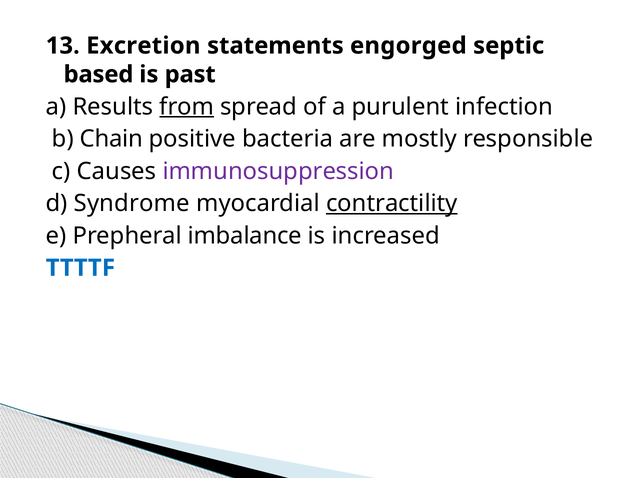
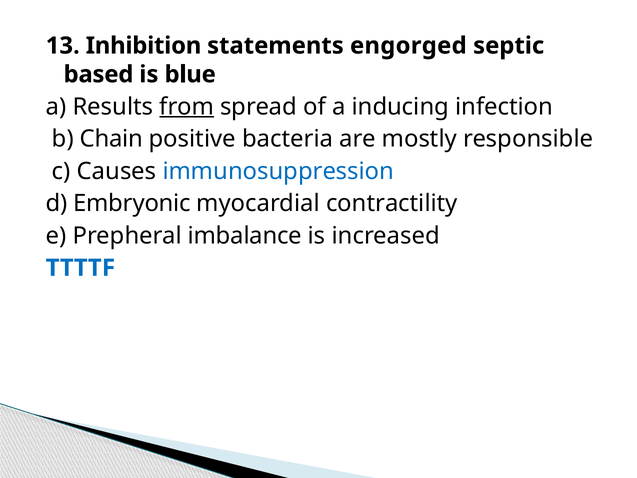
Excretion: Excretion -> Inhibition (144, 46)
past: past -> blue (190, 74)
purulent: purulent -> inducing (400, 107)
immunosuppression colour: purple -> blue (278, 171)
Syndrome: Syndrome -> Embryonic (132, 203)
contractility underline: present -> none (392, 203)
